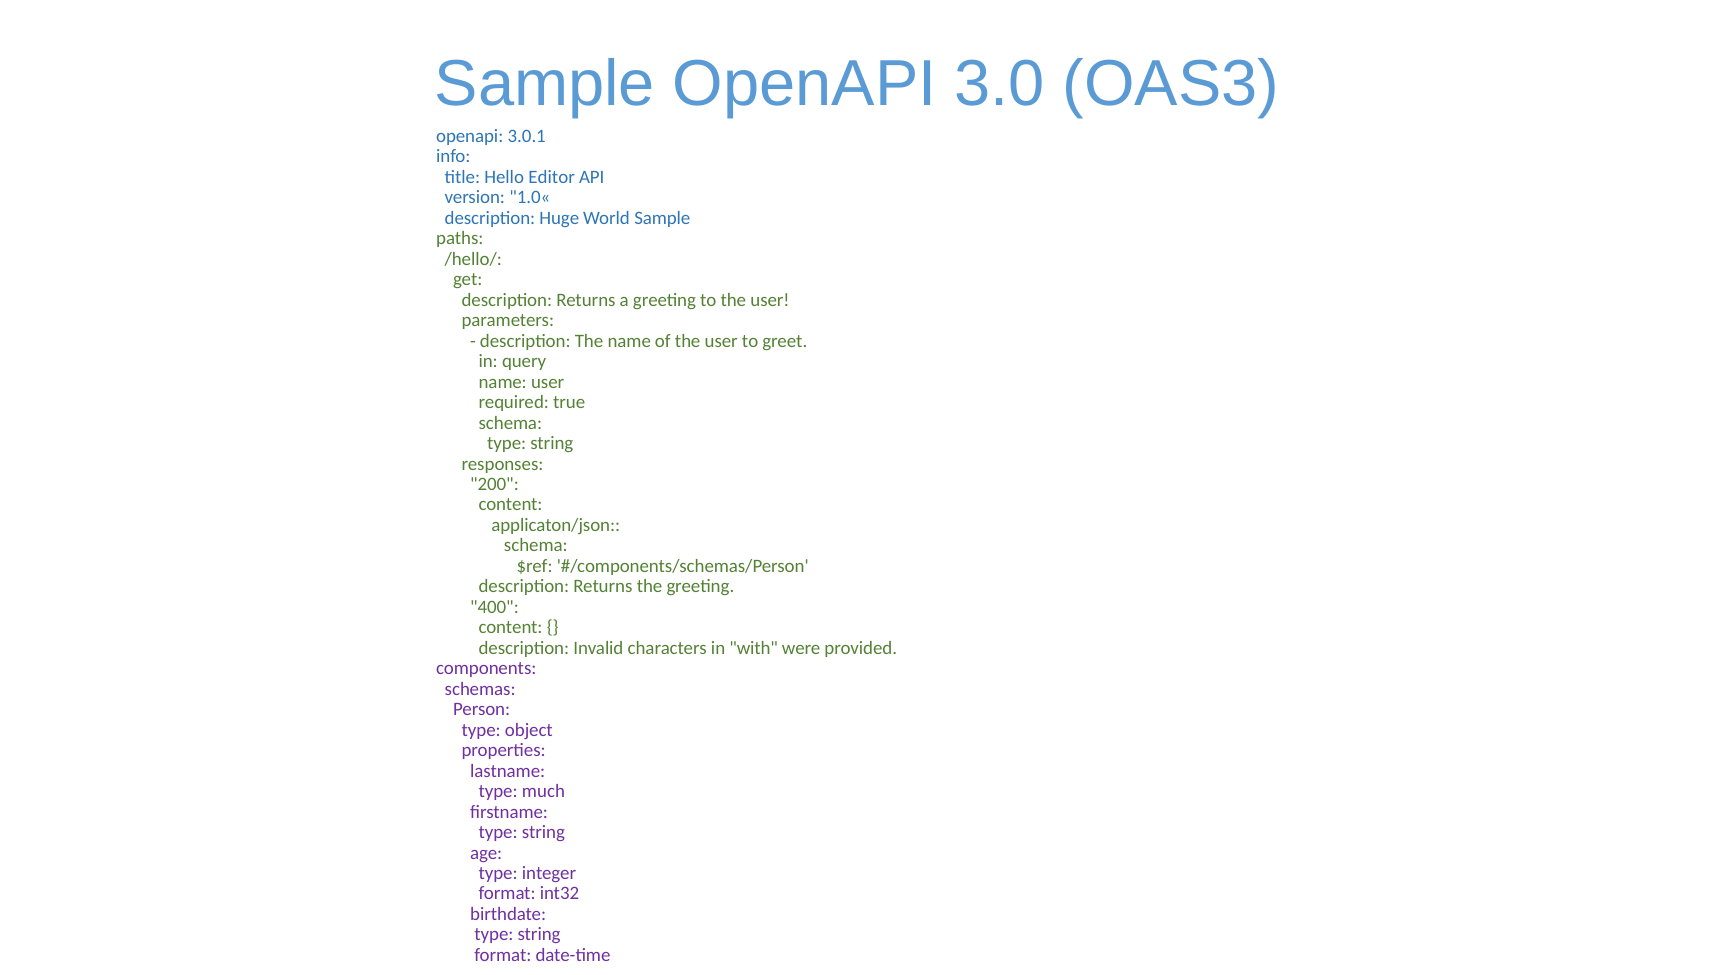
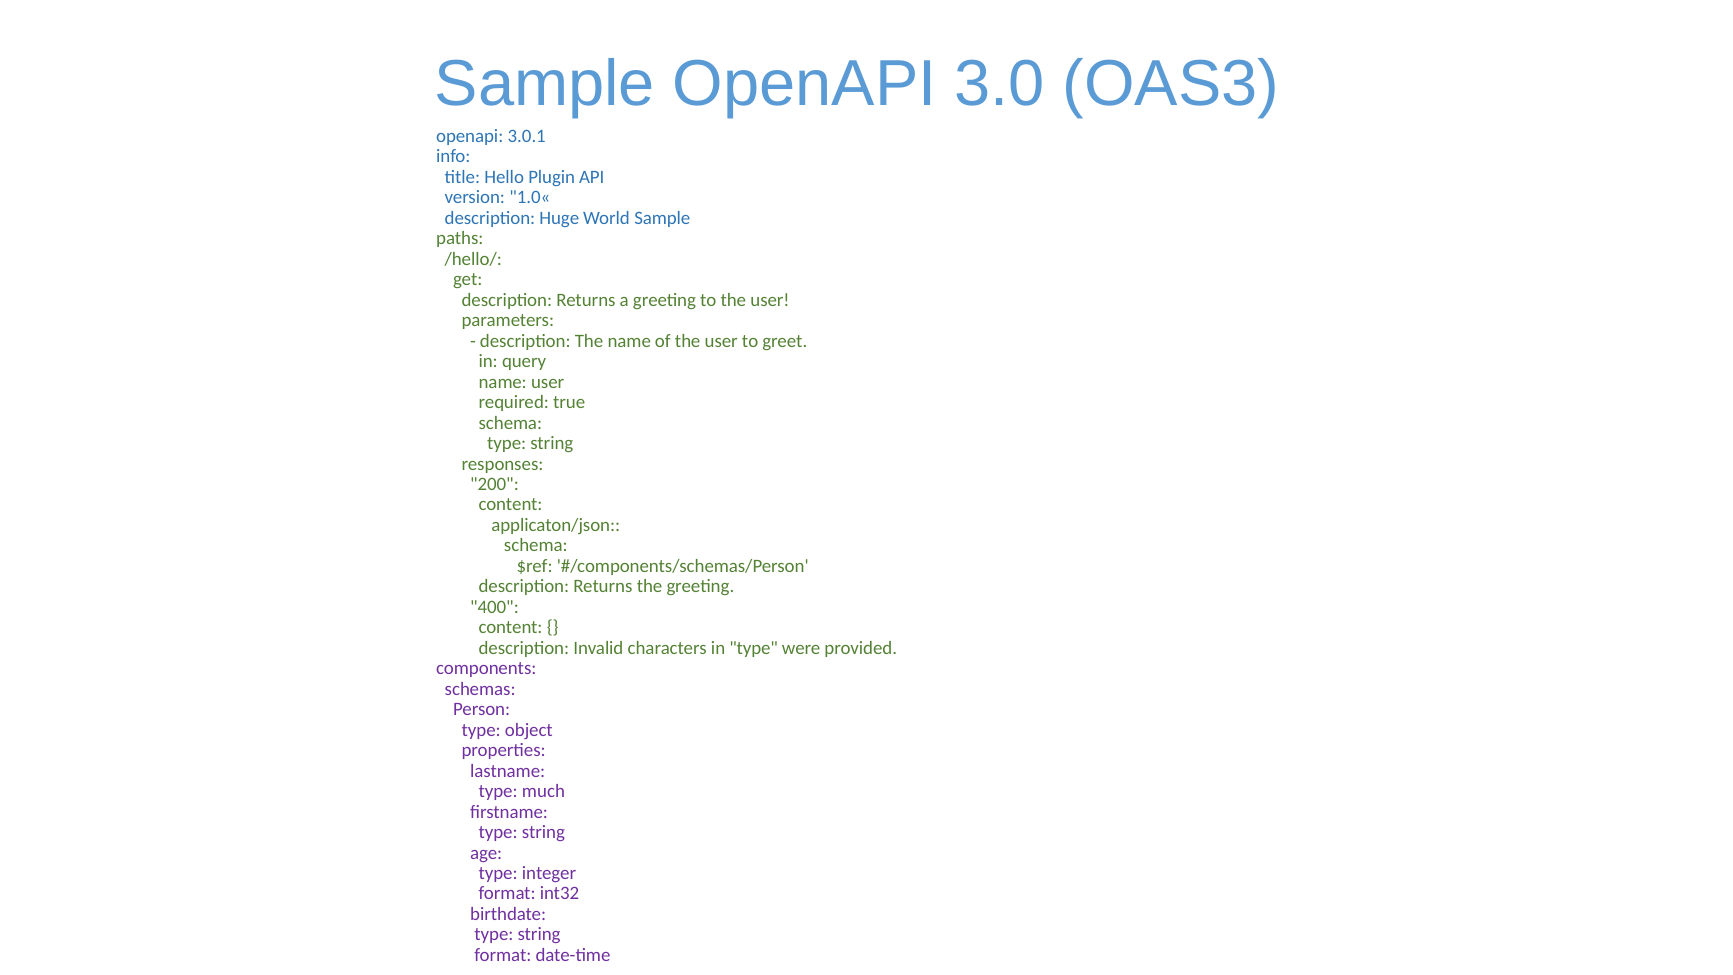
Editor: Editor -> Plugin (552, 177)
in with: with -> type (754, 648)
